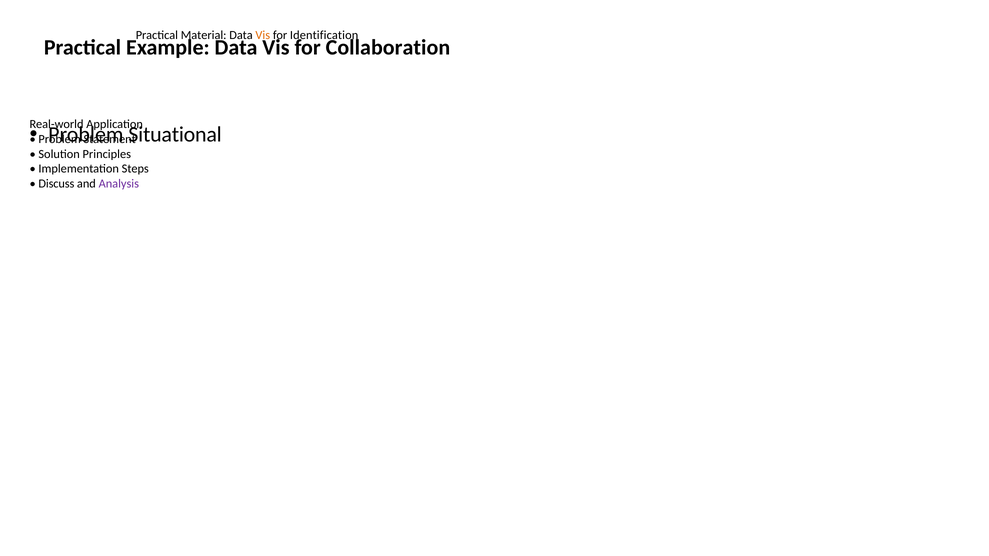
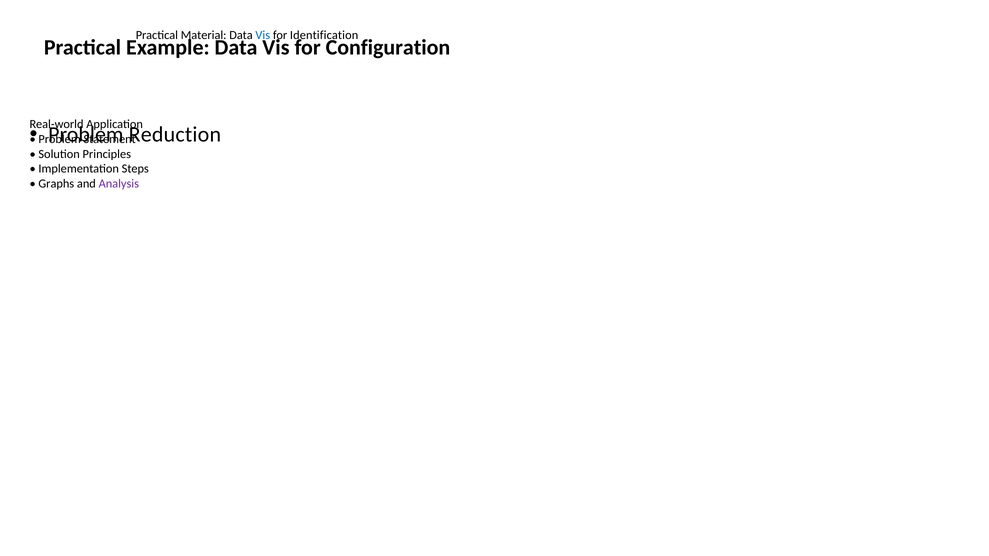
Vis colour: orange -> blue (263, 35)
Collaboration: Collaboration -> Configuration (388, 47)
Situational: Situational -> Reduction (175, 135)
Discuss: Discuss -> Graphs (56, 184)
